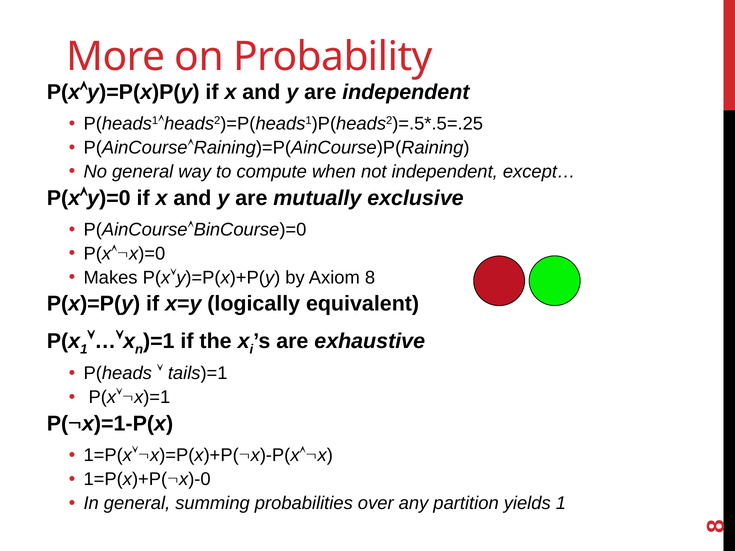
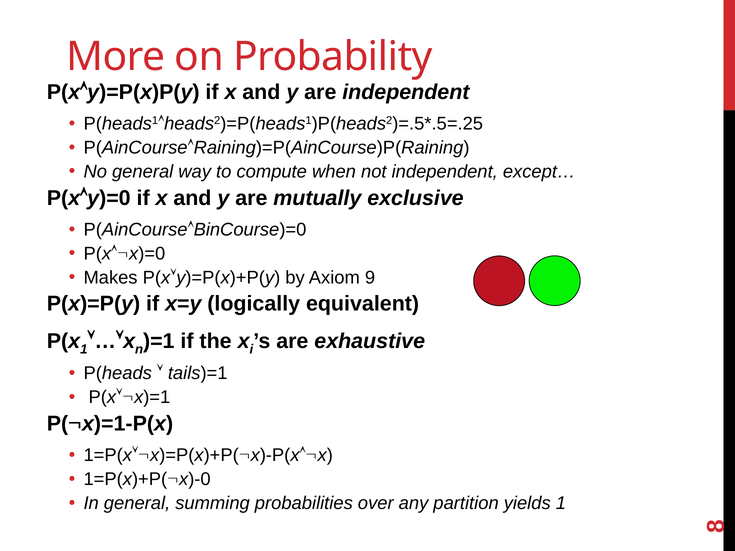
Axiom 8: 8 -> 9 (370, 278)
